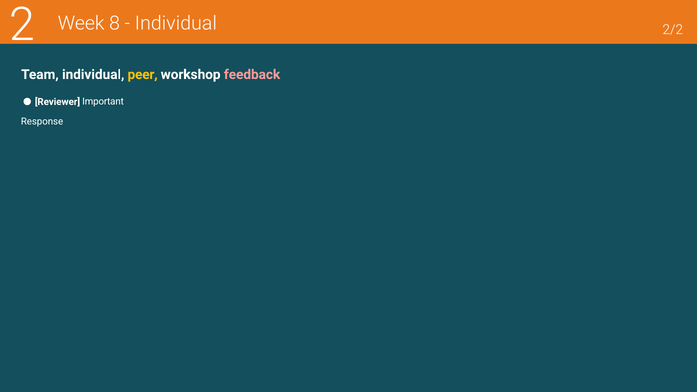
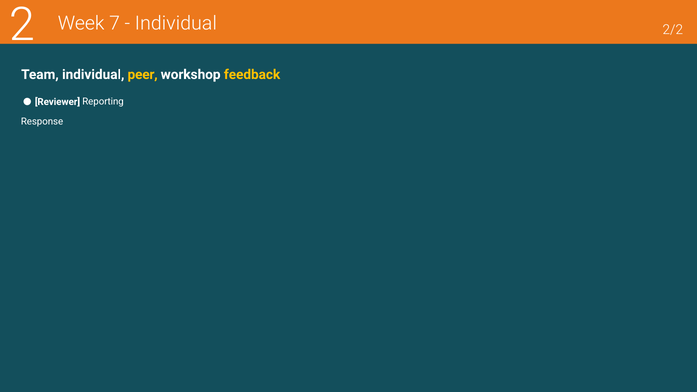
8: 8 -> 7 (115, 23)
feedback colour: pink -> yellow (252, 75)
Important: Important -> Reporting (103, 102)
